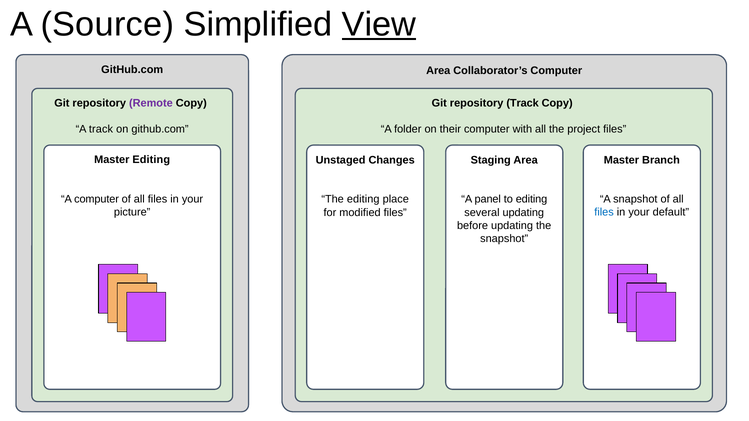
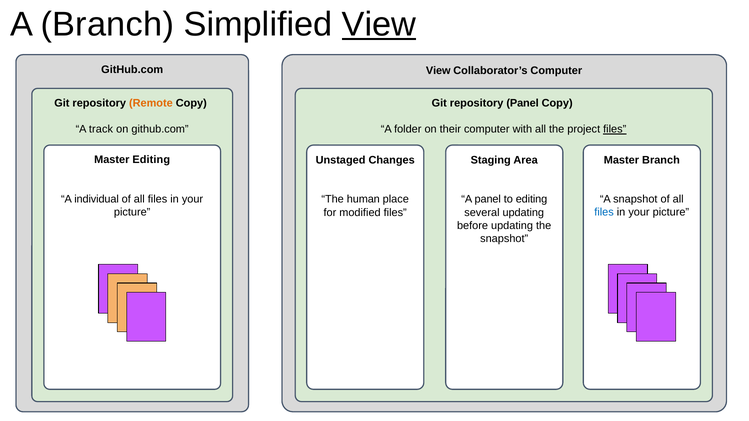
A Source: Source -> Branch (107, 24)
GitHub.com Area: Area -> View (438, 71)
Remote colour: purple -> orange (151, 103)
repository Track: Track -> Panel (523, 103)
files underline: none -> present (615, 129)
A computer: computer -> individual (97, 199)
The editing: editing -> human (363, 199)
default: default -> picture (671, 213)
